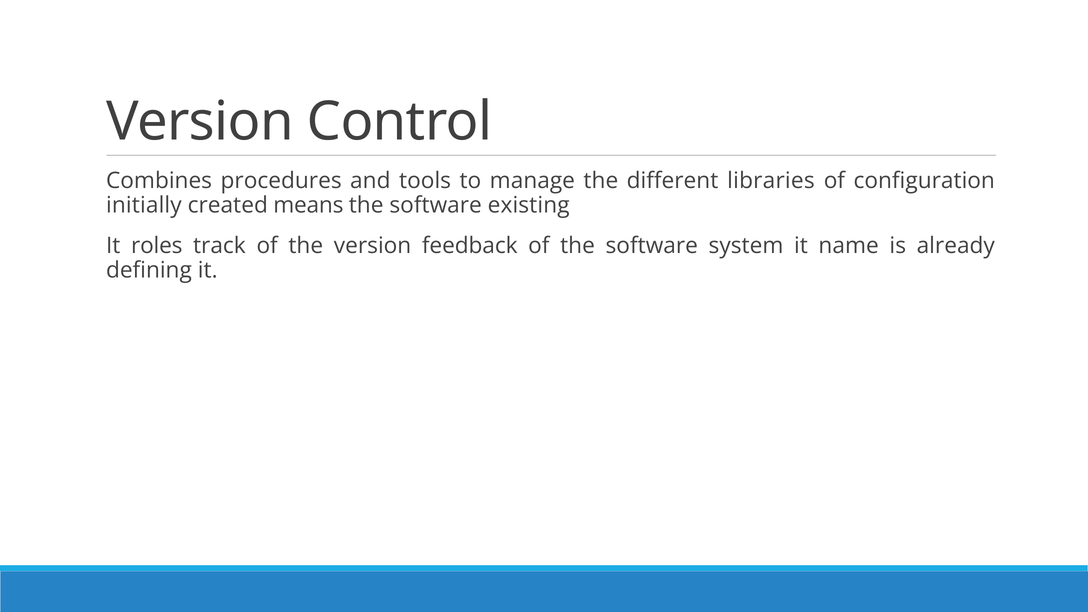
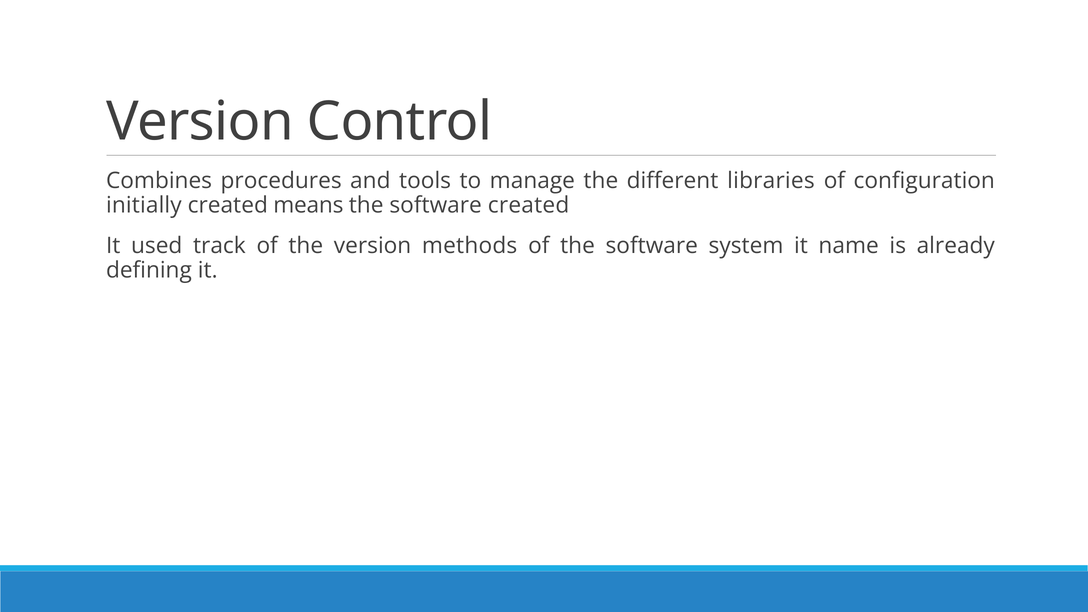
software existing: existing -> created (529, 205)
roles: roles -> used (157, 246)
feedback: feedback -> methods (470, 246)
